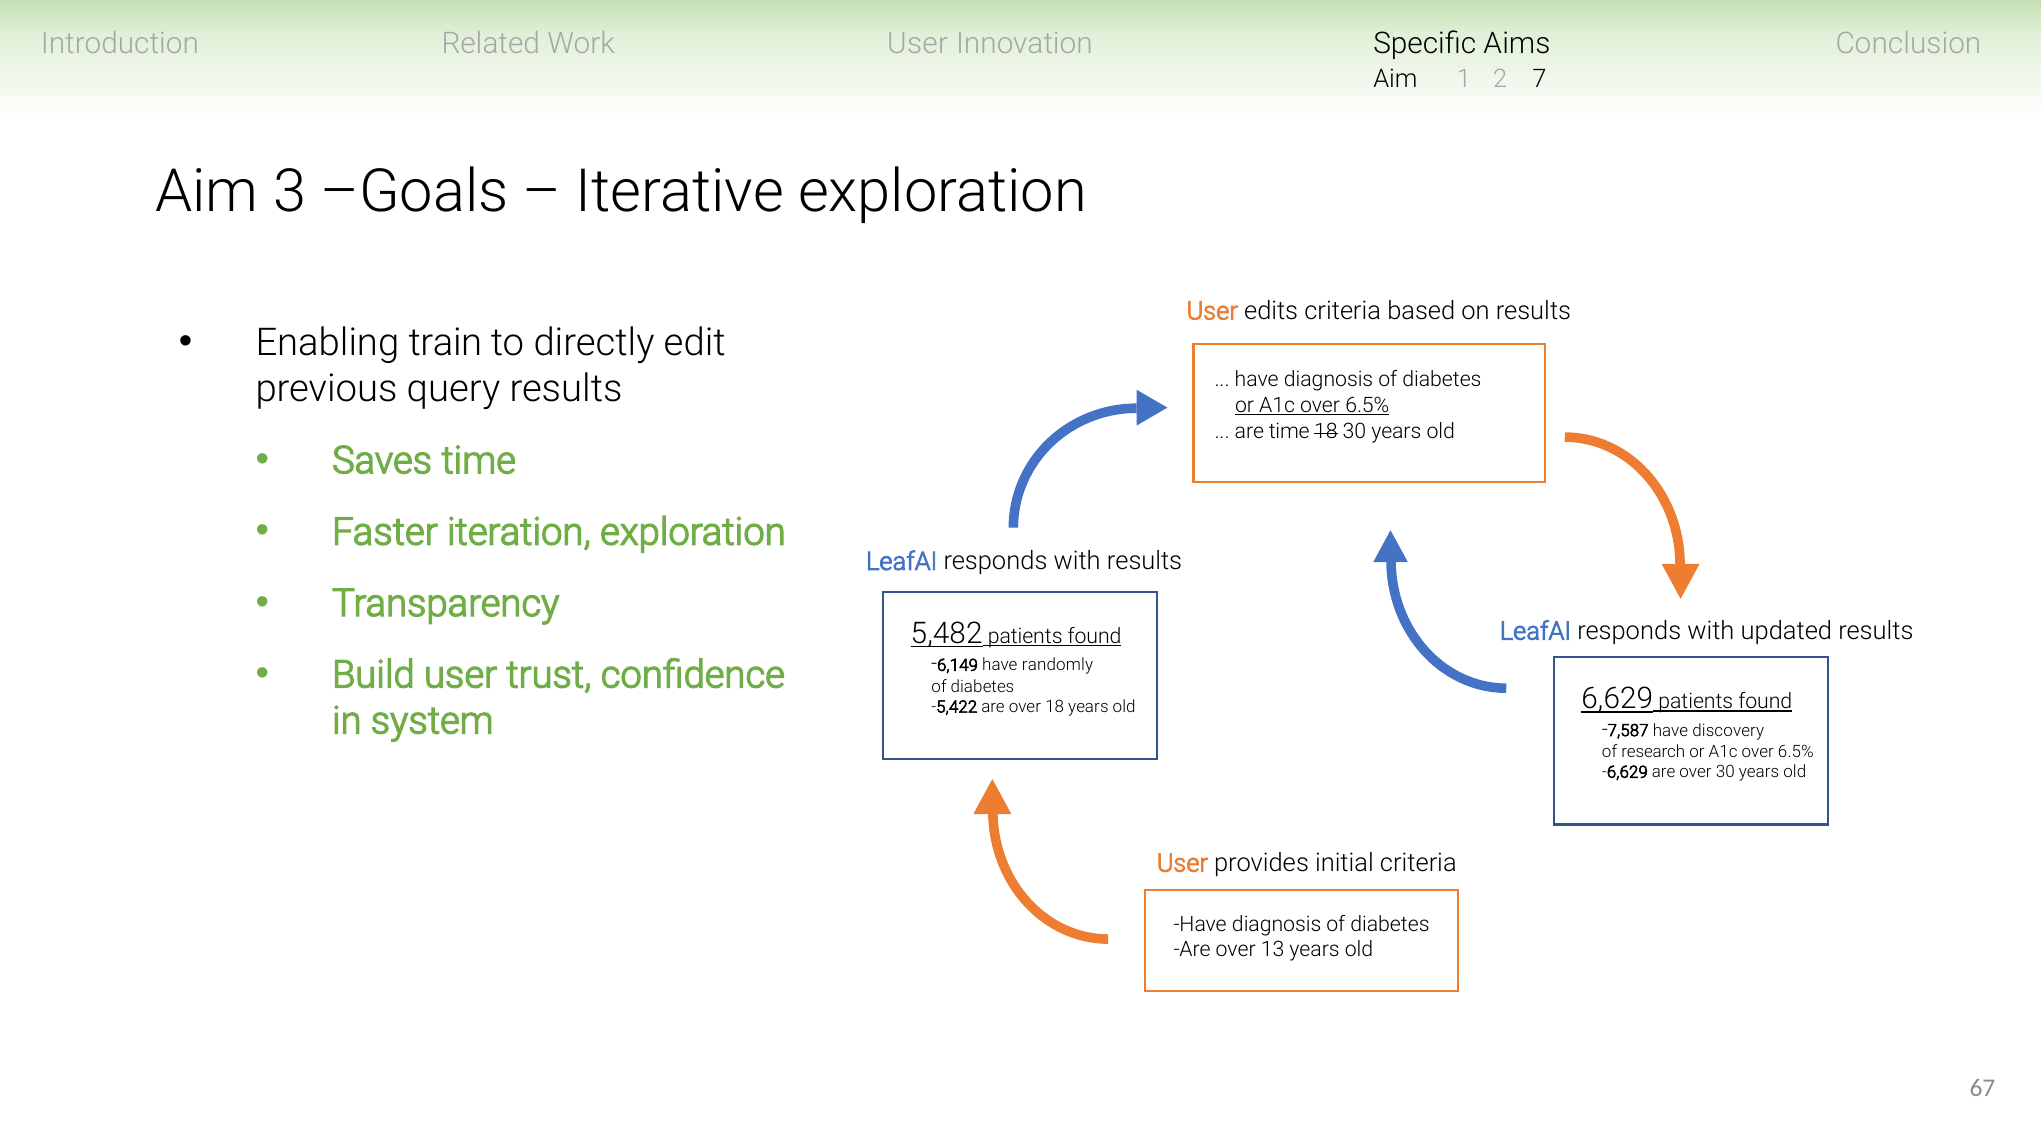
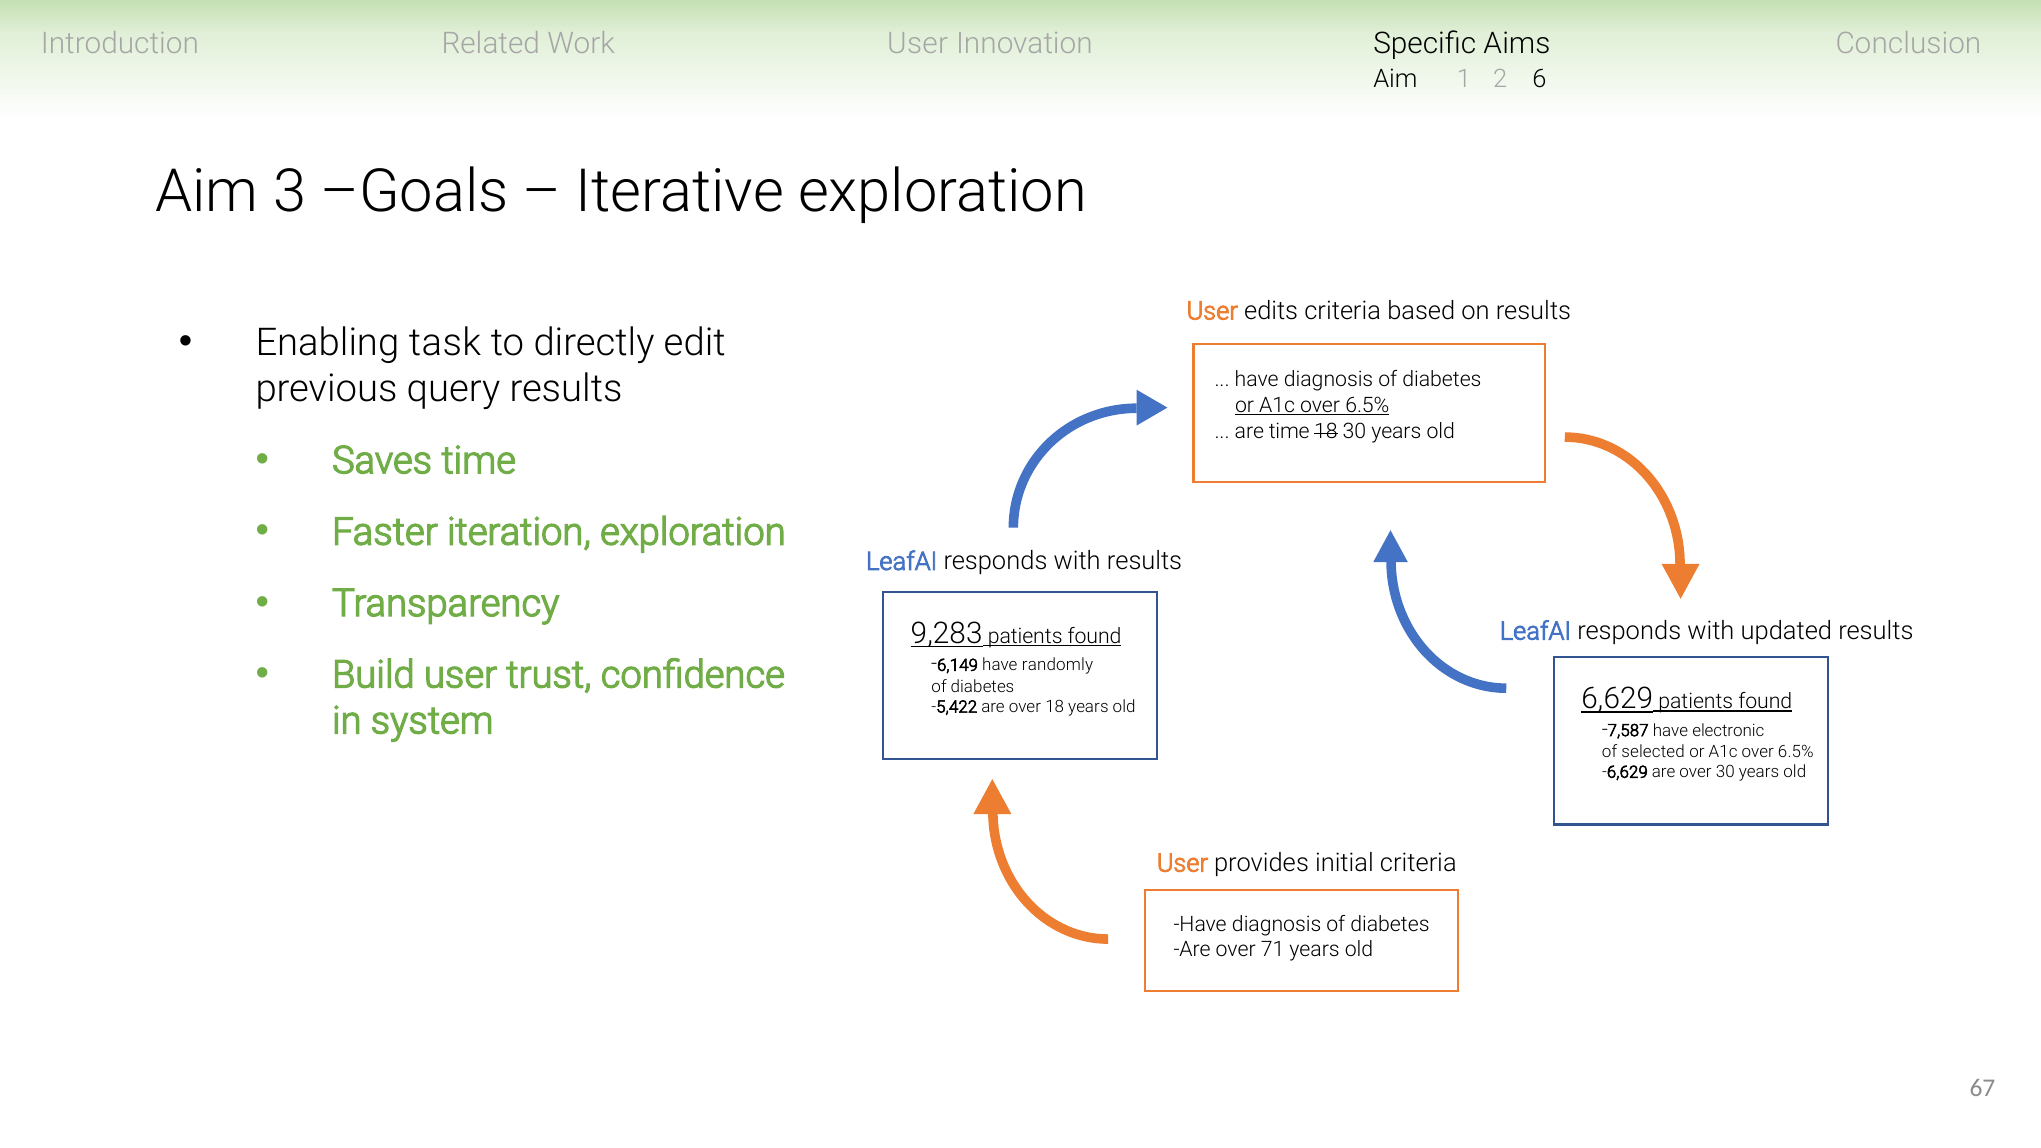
7: 7 -> 6 (1539, 79)
train: train -> task (445, 343)
5,482: 5,482 -> 9,283 (947, 634)
discovery: discovery -> electronic (1728, 731)
research: research -> selected (1653, 752)
13: 13 -> 71 (1273, 950)
